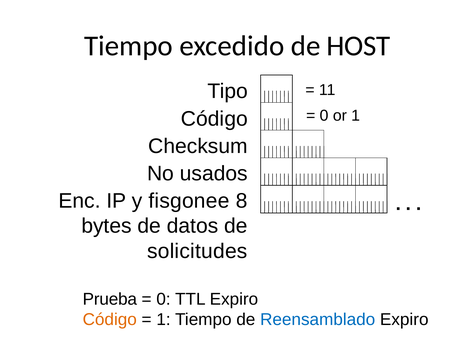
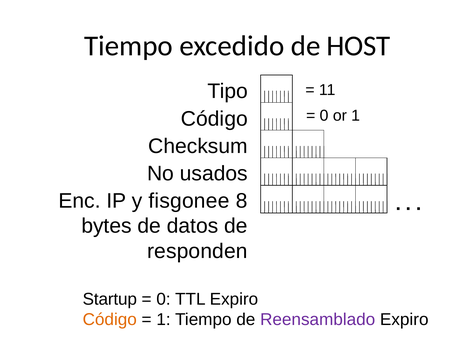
solicitudes: solicitudes -> responden (197, 252)
Prueba: Prueba -> Startup (110, 299)
Reensamblado colour: blue -> purple (318, 320)
